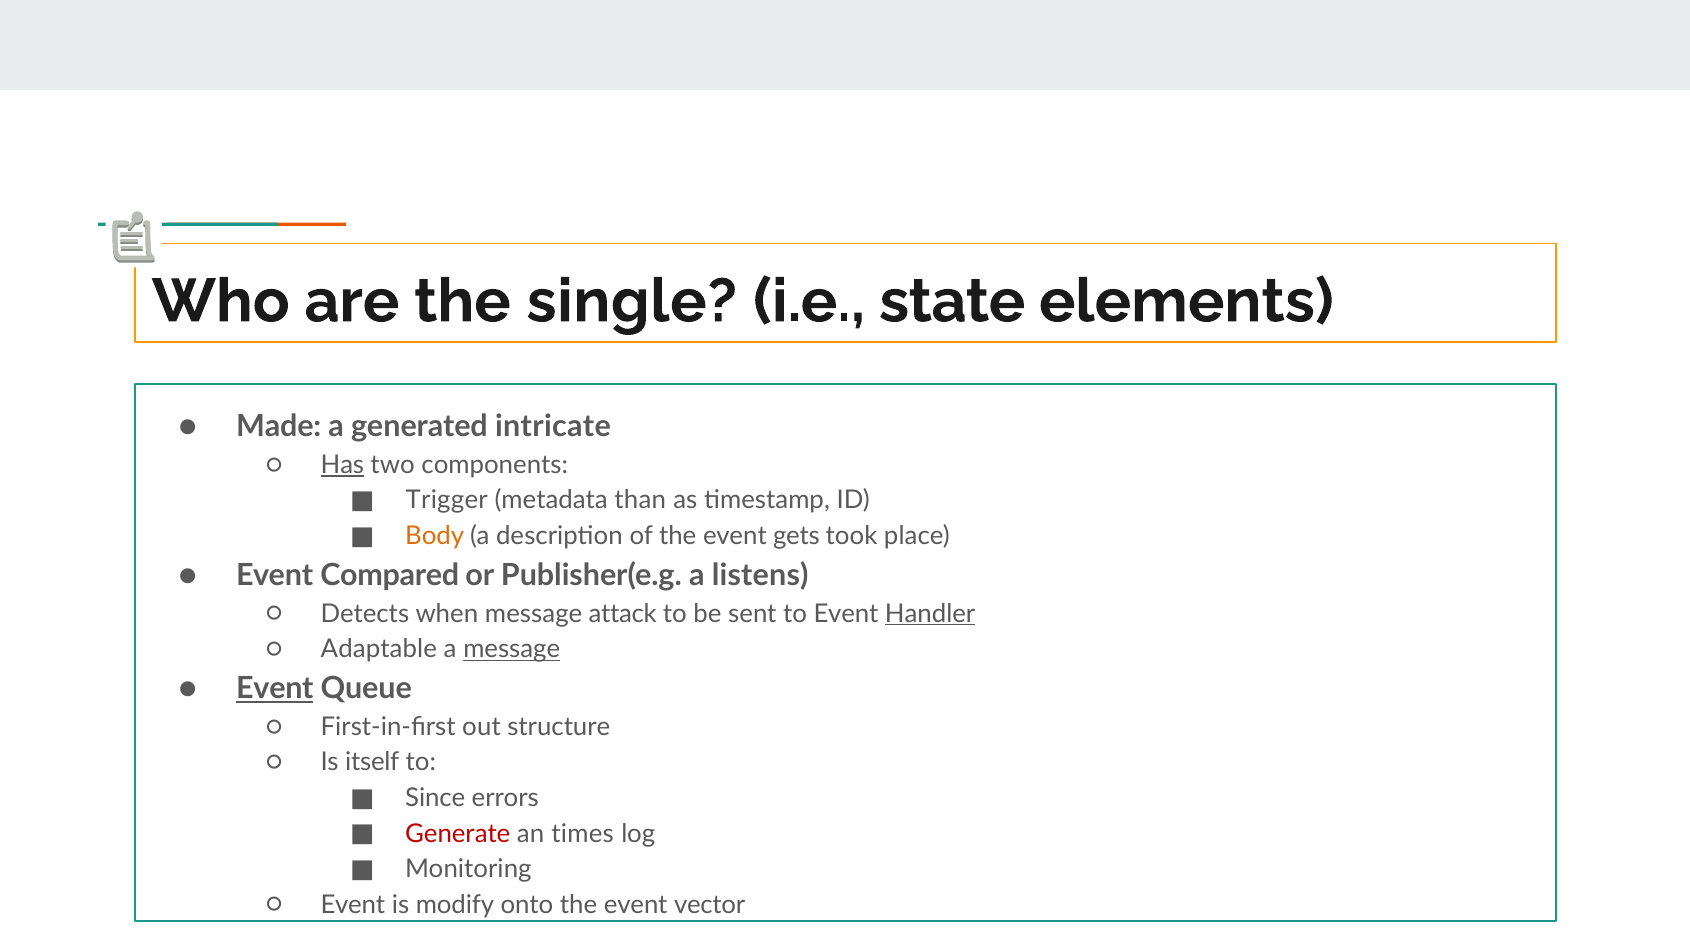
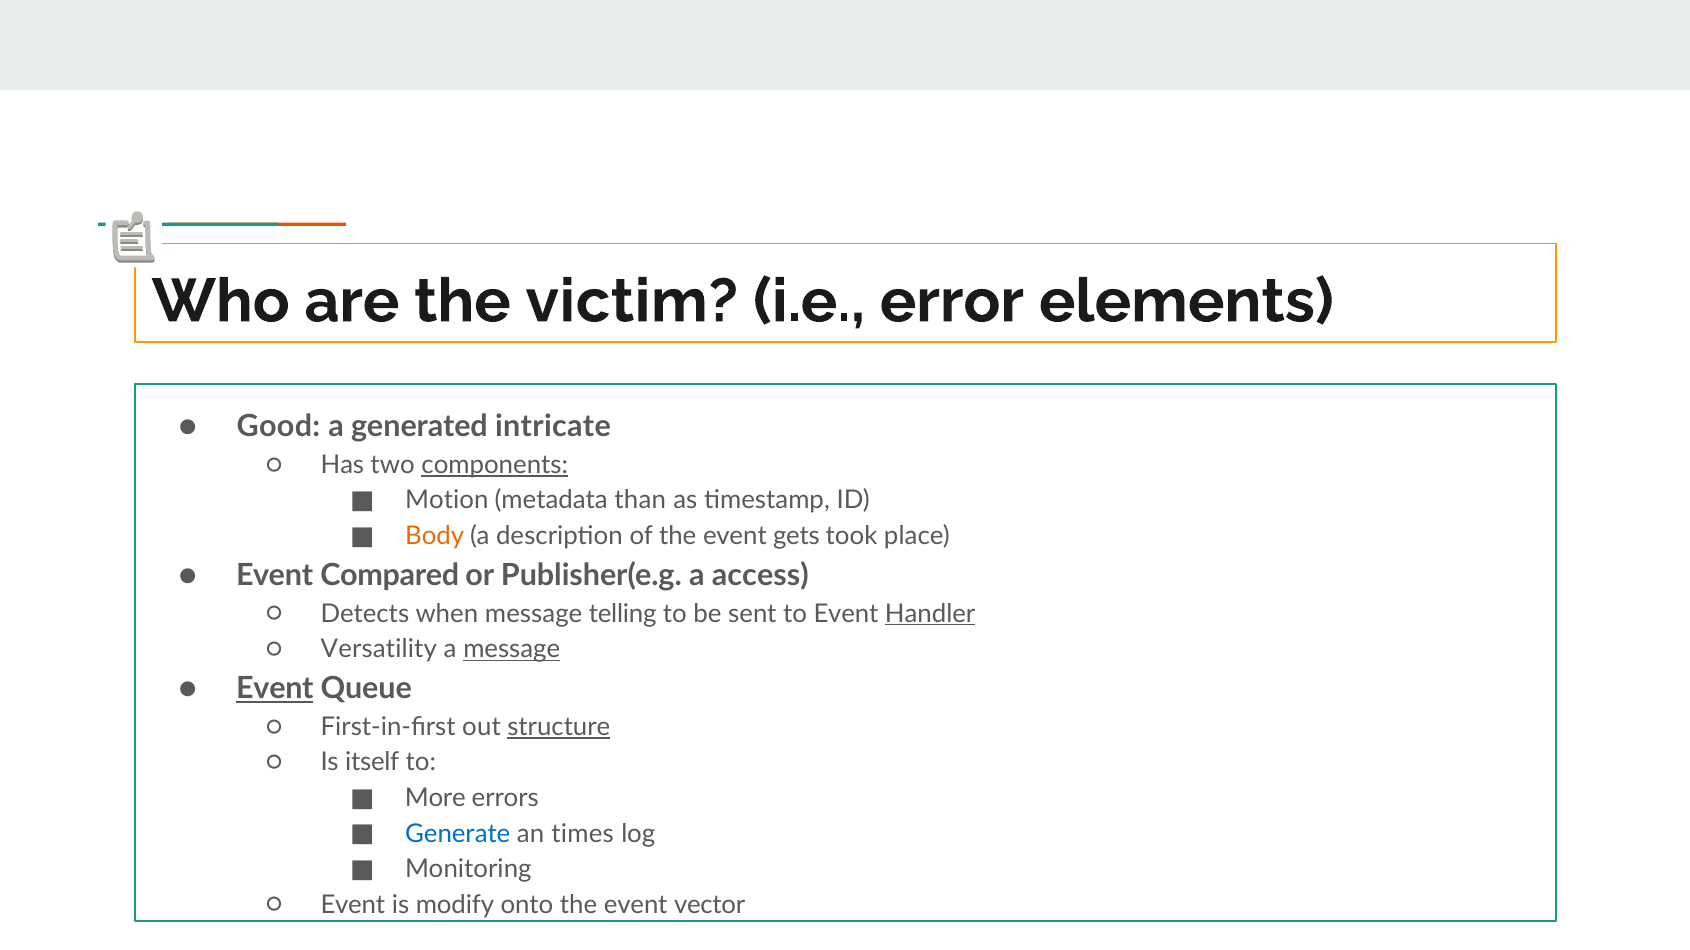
single: single -> victim (632, 301)
state: state -> error (952, 301)
Made: Made -> Good (278, 427)
Has underline: present -> none (342, 465)
components underline: none -> present (495, 465)
Trigger: Trigger -> Motion (447, 501)
listens: listens -> access (760, 576)
attack: attack -> telling (623, 614)
Adaptable: Adaptable -> Versatility (379, 650)
structure underline: none -> present (559, 727)
Since: Since -> More (435, 799)
Generate colour: red -> blue (458, 834)
